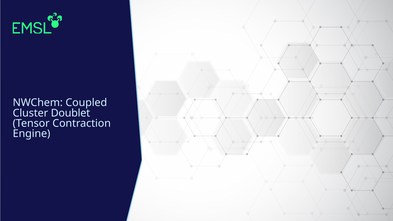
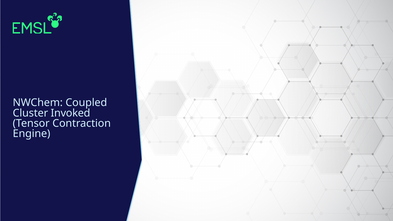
Doublet: Doublet -> Invoked (70, 113)
